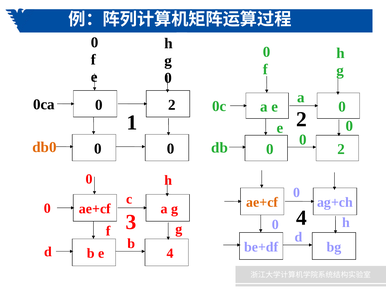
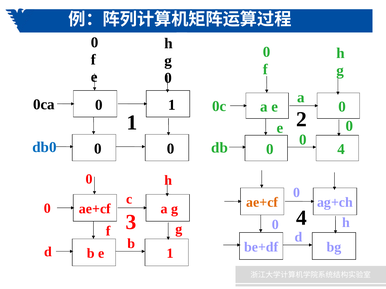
2: 2 -> 1 (172, 105)
db0 colour: orange -> blue (44, 147)
2: 2 -> 4 (341, 149)
e 4: 4 -> 1 (170, 254)
